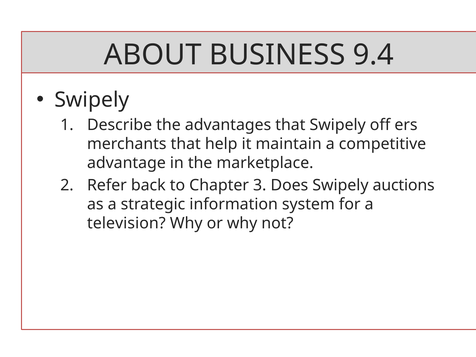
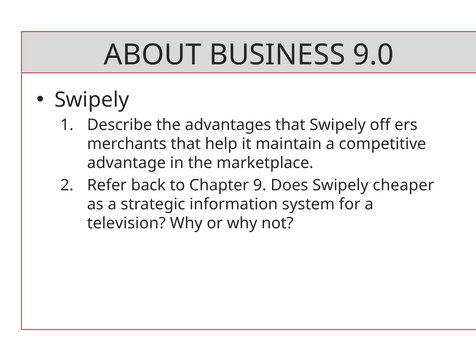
9.4: 9.4 -> 9.0 (373, 55)
3: 3 -> 9 (260, 185)
auctions: auctions -> cheaper (403, 185)
